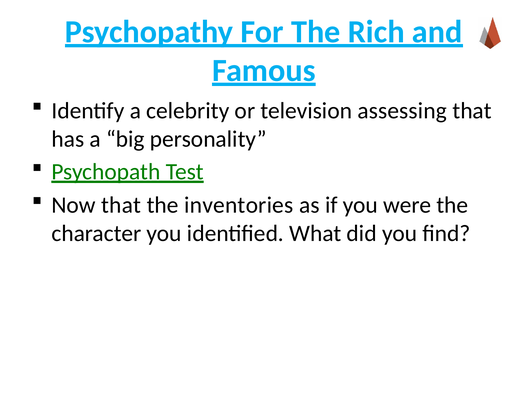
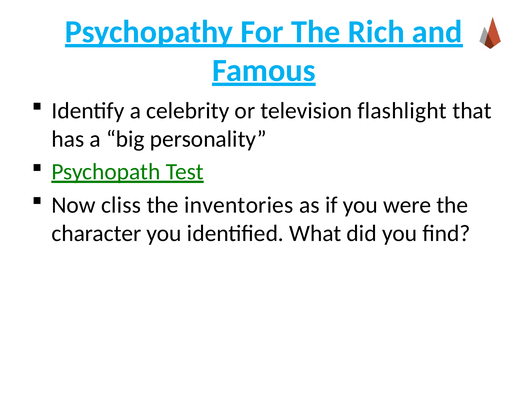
assessing: assessing -> flashlight (402, 111)
Now that: that -> cliss (121, 205)
